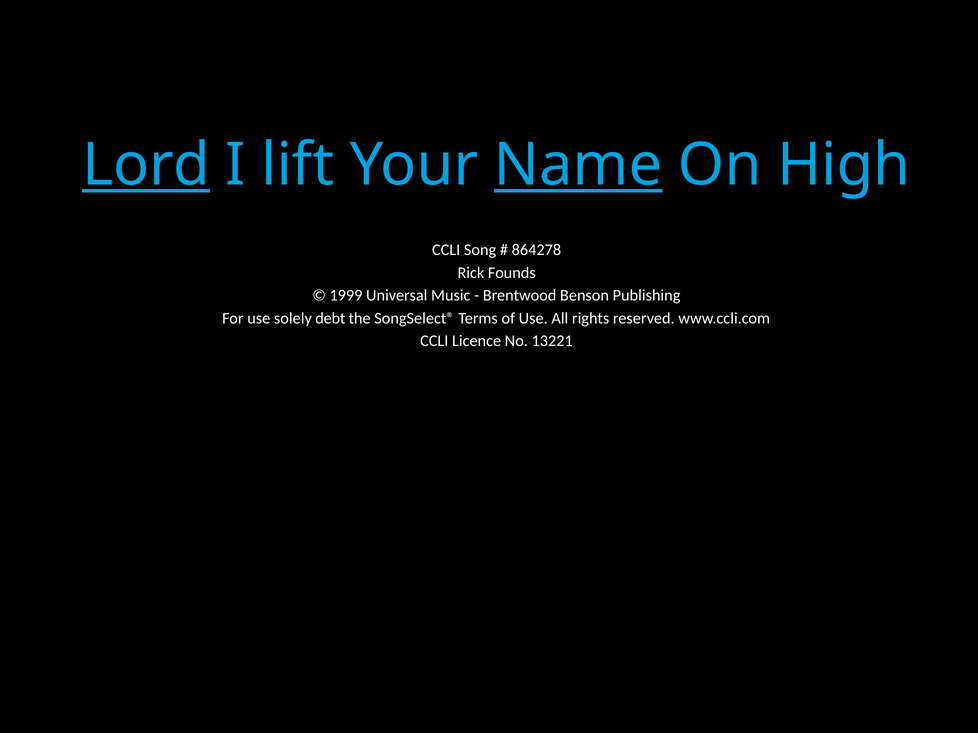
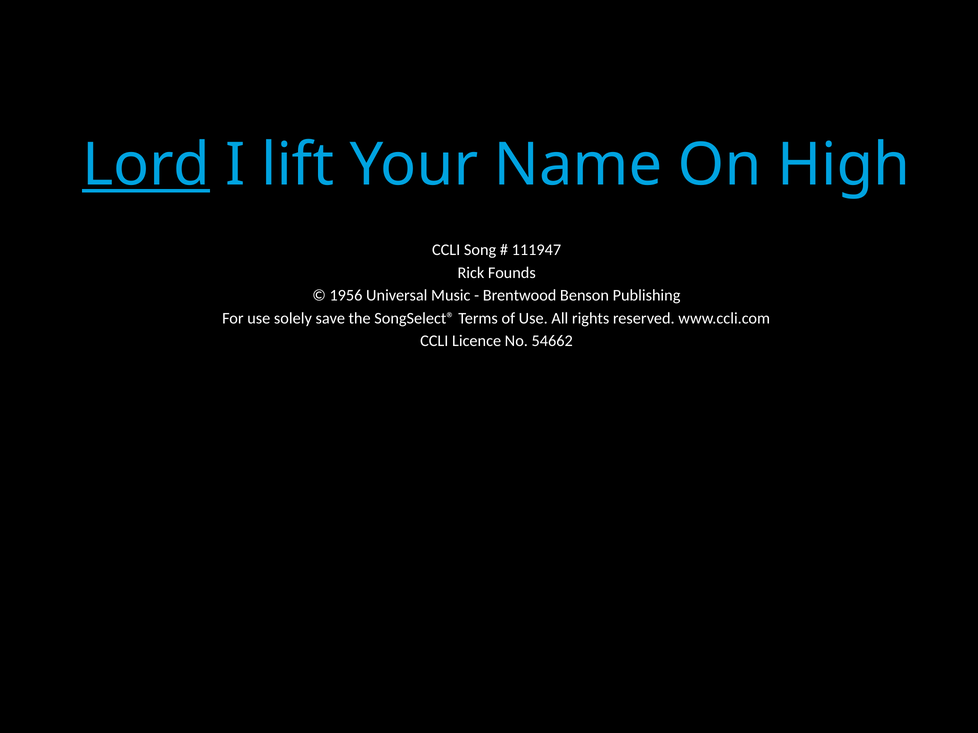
Name underline: present -> none (578, 165)
864278: 864278 -> 111947 (536, 250)
1999: 1999 -> 1956 (346, 296)
debt: debt -> save (330, 319)
13221: 13221 -> 54662 (552, 341)
